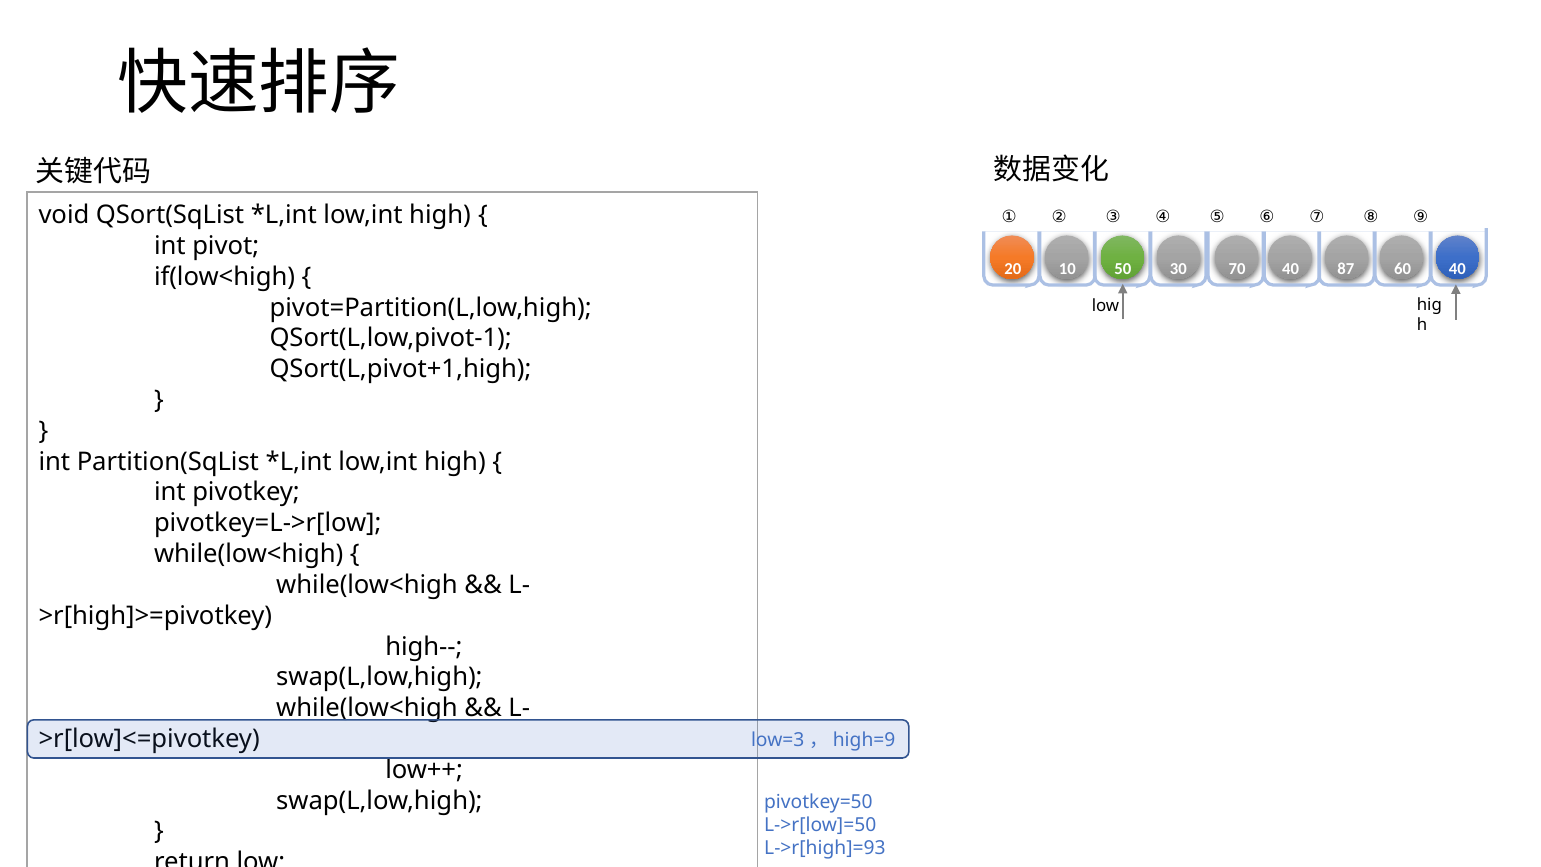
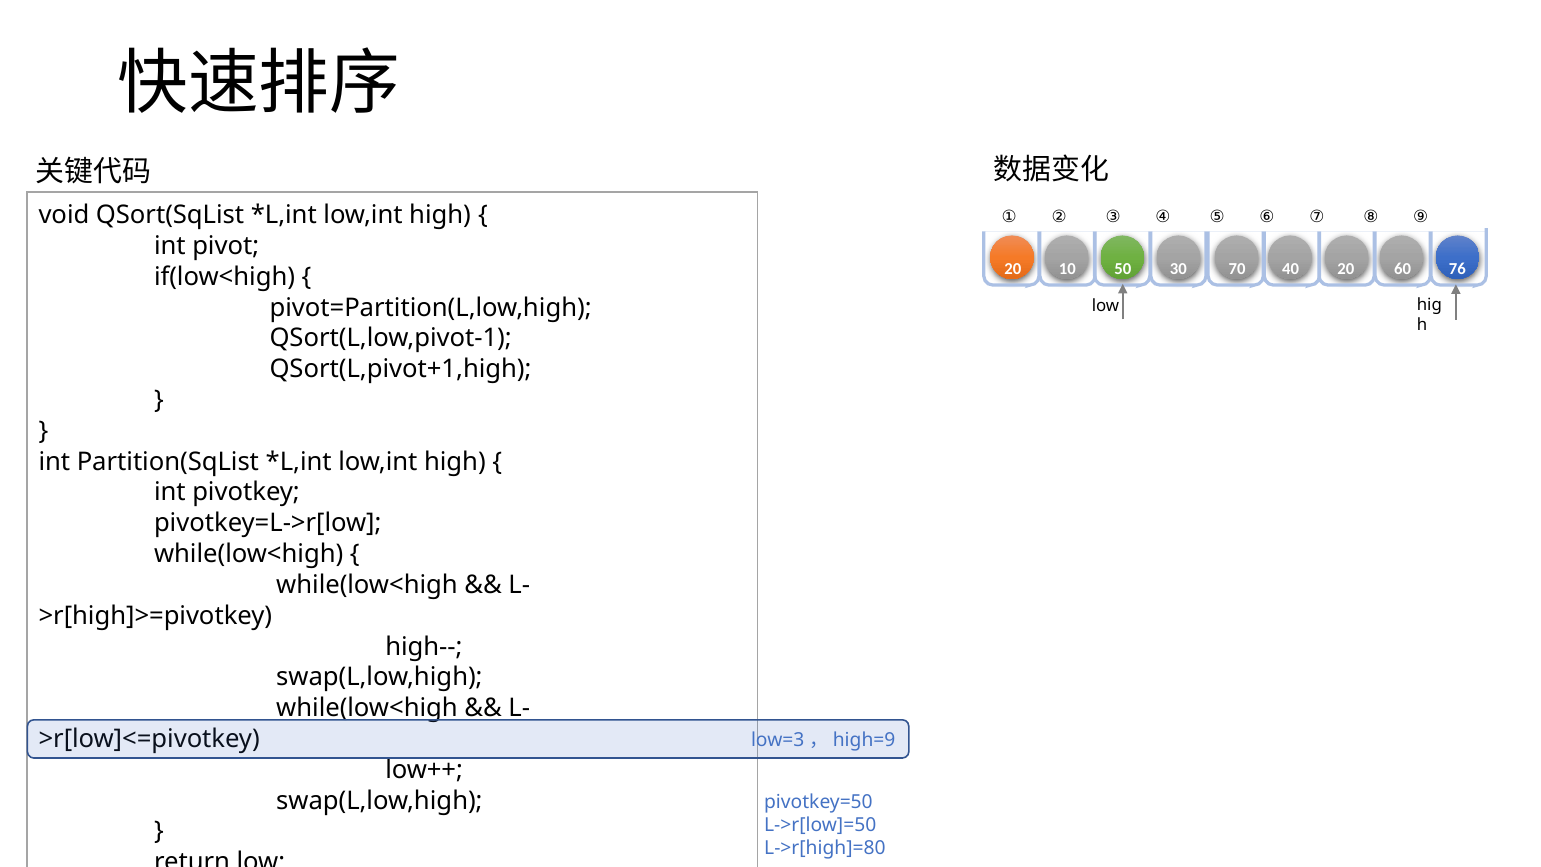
40 87: 87 -> 20 (1346, 269)
60 40: 40 -> 76 (1457, 269)
L->r[high]=93: L->r[high]=93 -> L->r[high]=80 (825, 848)
